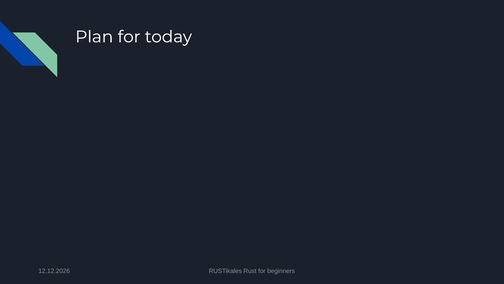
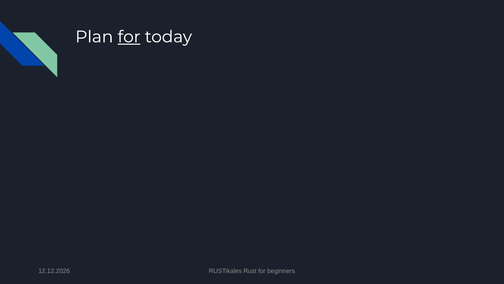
for underline: none -> present (129, 37)
